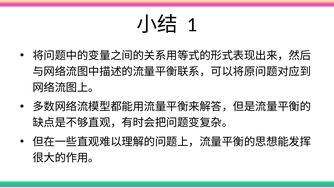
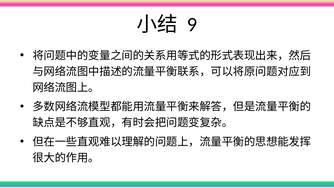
1: 1 -> 9 (192, 25)
